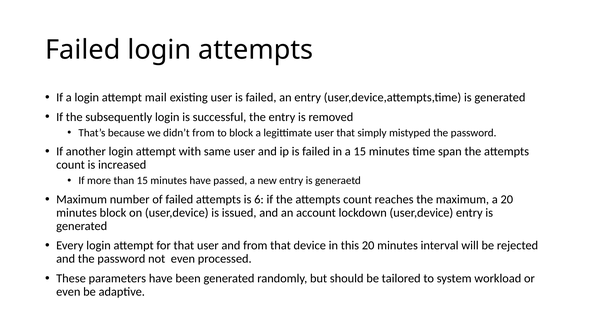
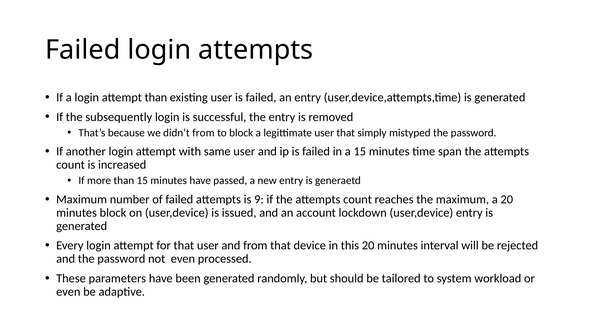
attempt mail: mail -> than (156, 97)
6: 6 -> 9 (259, 199)
